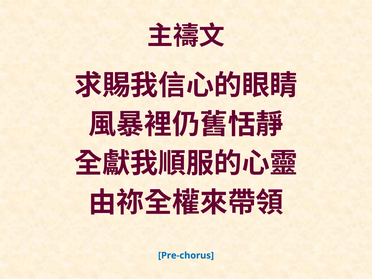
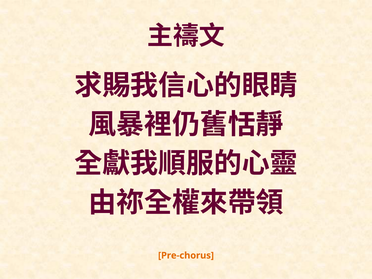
Pre-chorus colour: blue -> orange (186, 255)
